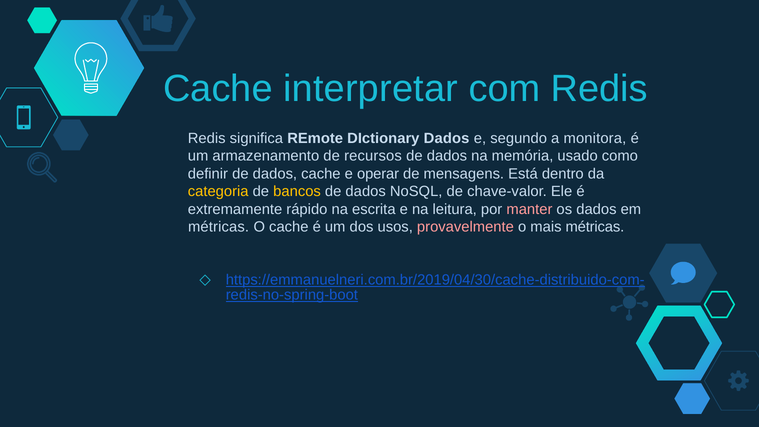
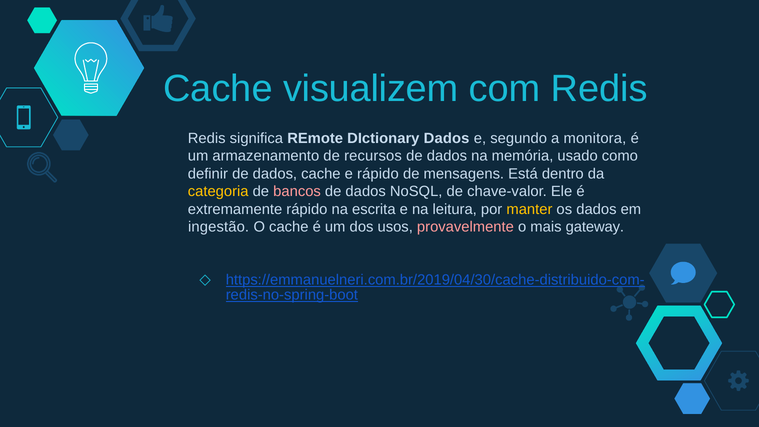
interpretar: interpretar -> visualizem (371, 89)
e operar: operar -> rápido (378, 174)
bancos colour: yellow -> pink (297, 191)
manter colour: pink -> yellow (529, 209)
métricas: métricas -> ingestão (219, 227)
mais métricas: métricas -> gateway (595, 227)
